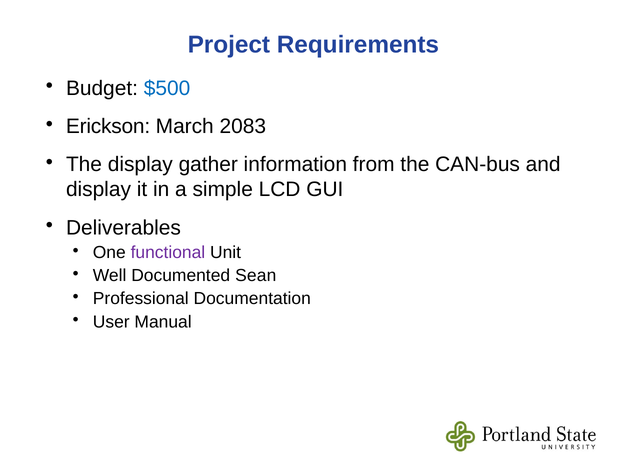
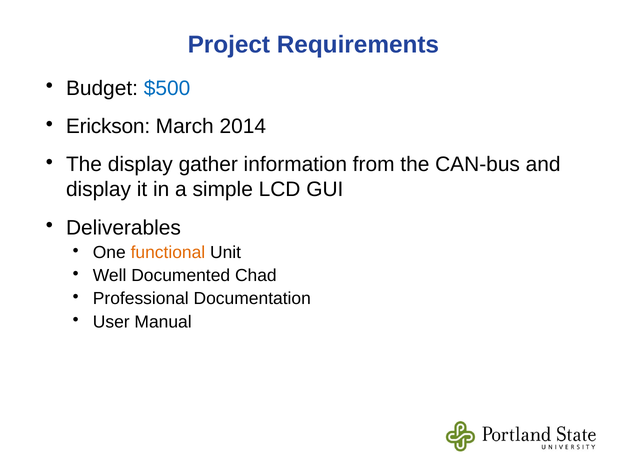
2083: 2083 -> 2014 (243, 126)
functional colour: purple -> orange (168, 253)
Sean: Sean -> Chad (256, 276)
